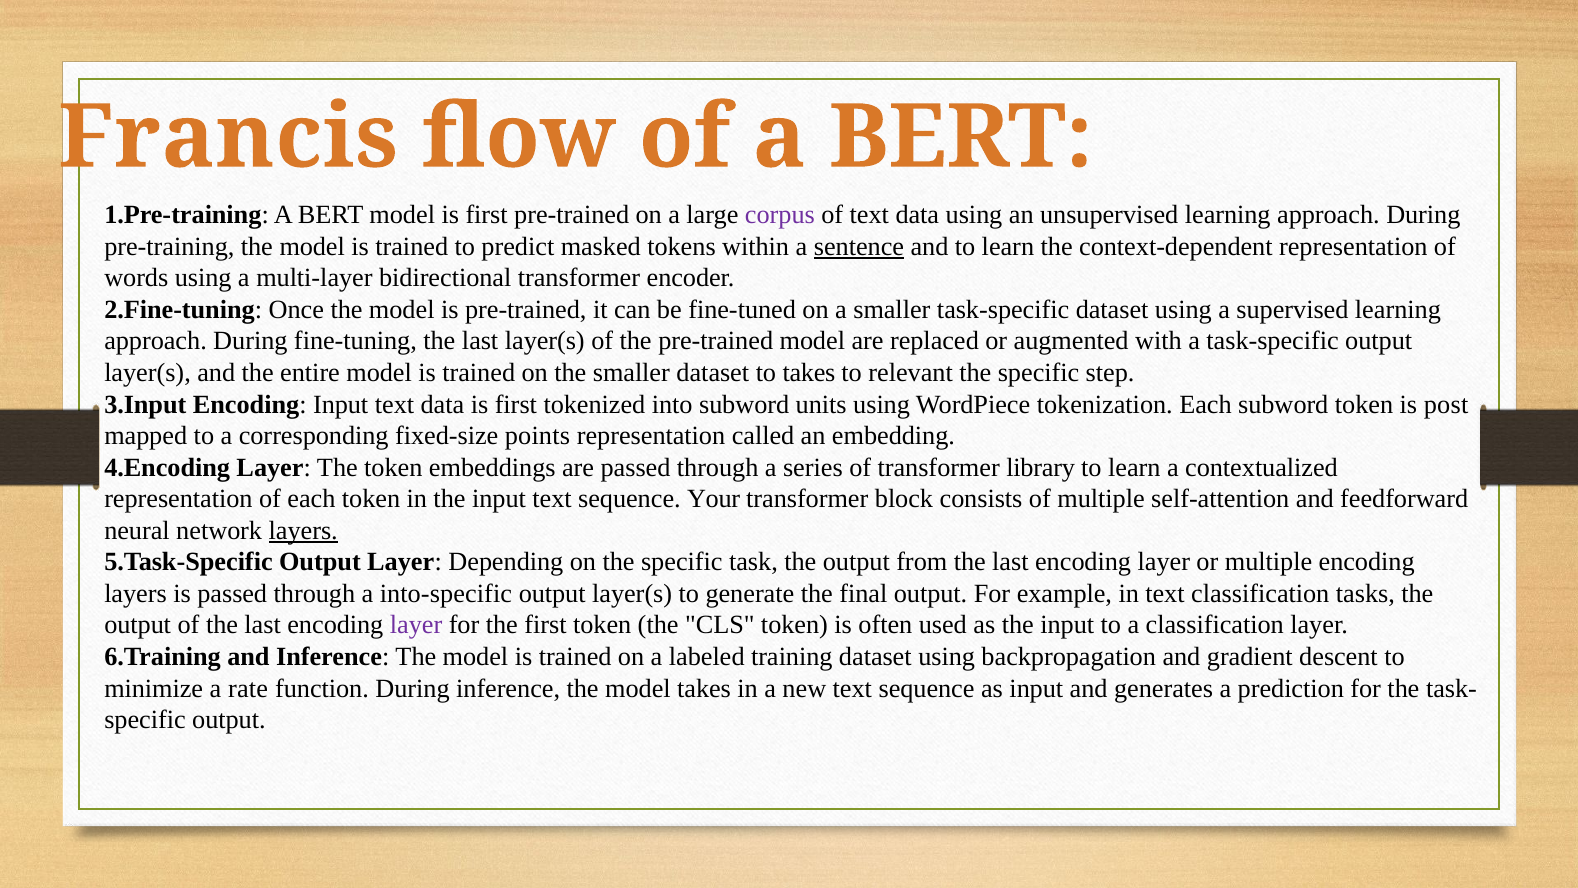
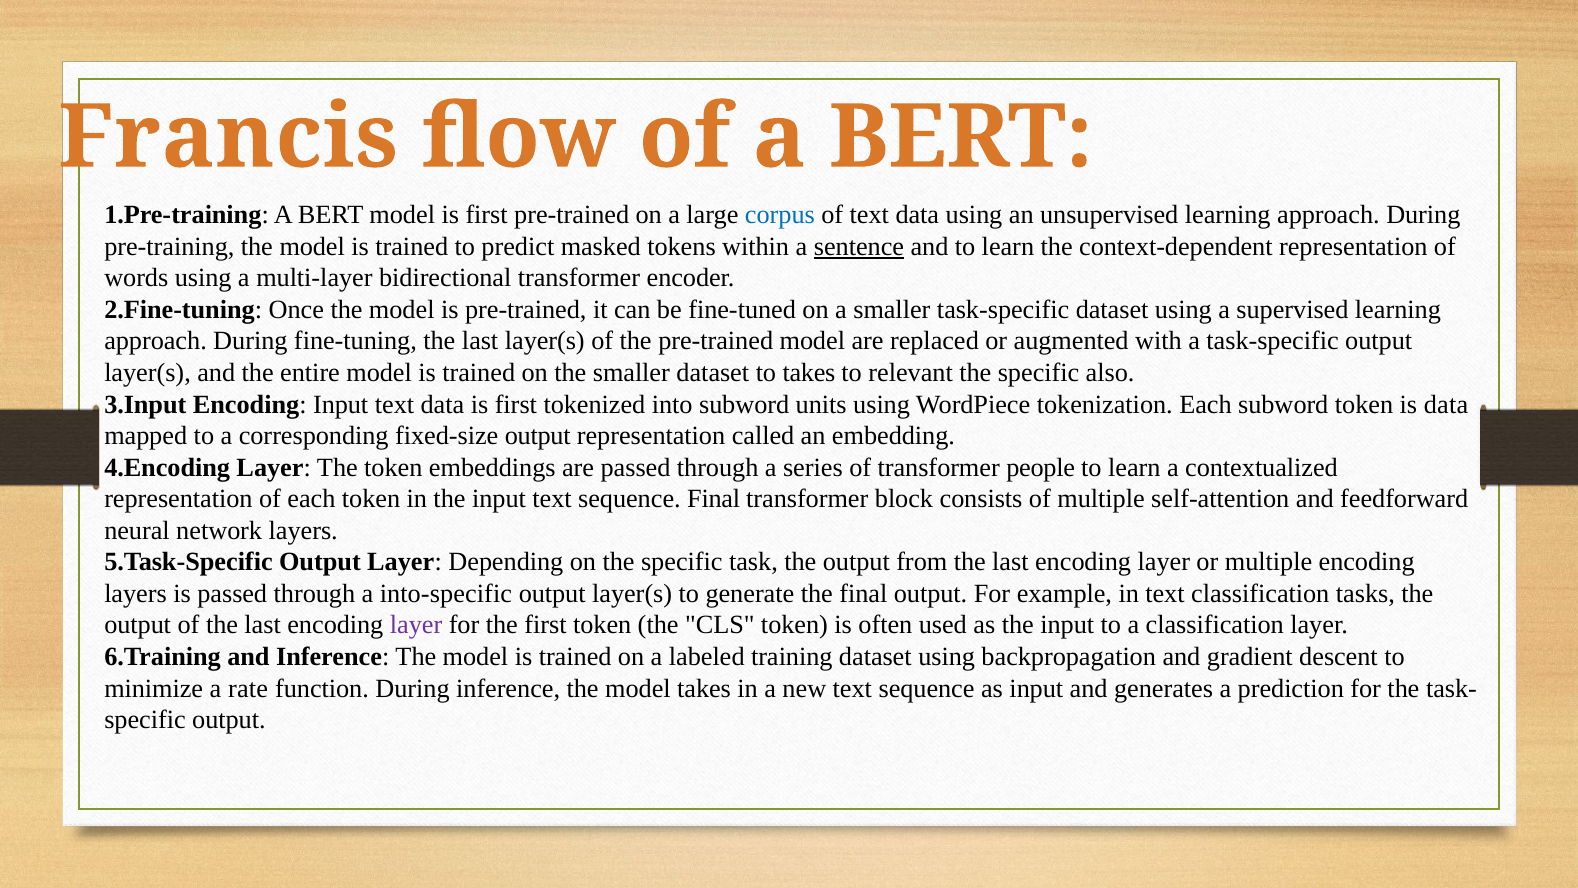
corpus colour: purple -> blue (780, 215)
step: step -> also (1110, 373)
is post: post -> data (1446, 404)
fixed-size points: points -> output (538, 436)
library: library -> people (1041, 467)
sequence Your: Your -> Final (714, 499)
layers underline: present -> none (303, 530)
